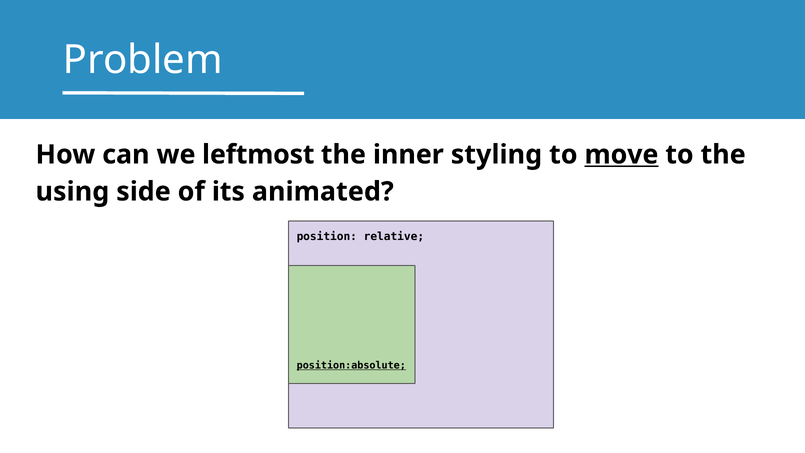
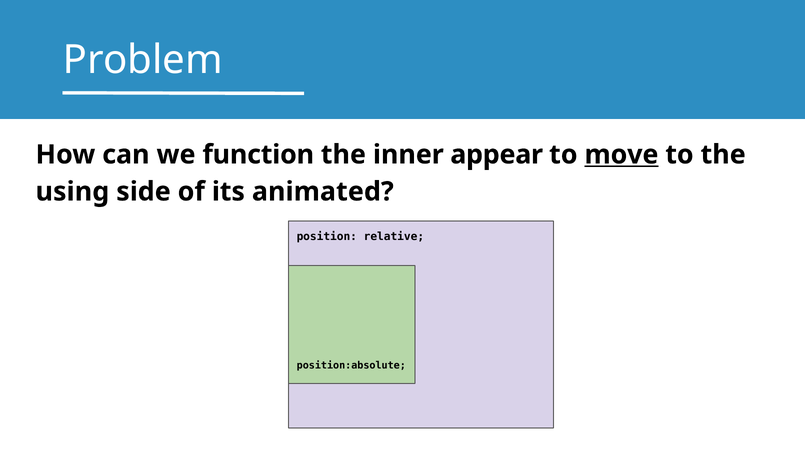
leftmost: leftmost -> function (258, 155)
styling: styling -> appear (497, 155)
position:absolute underline: present -> none (351, 365)
